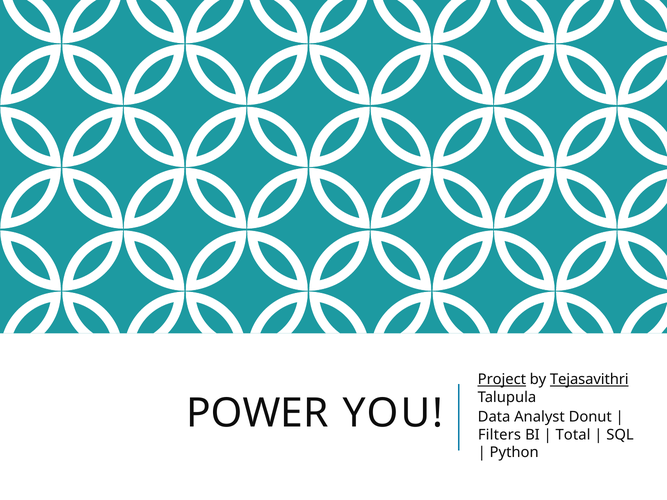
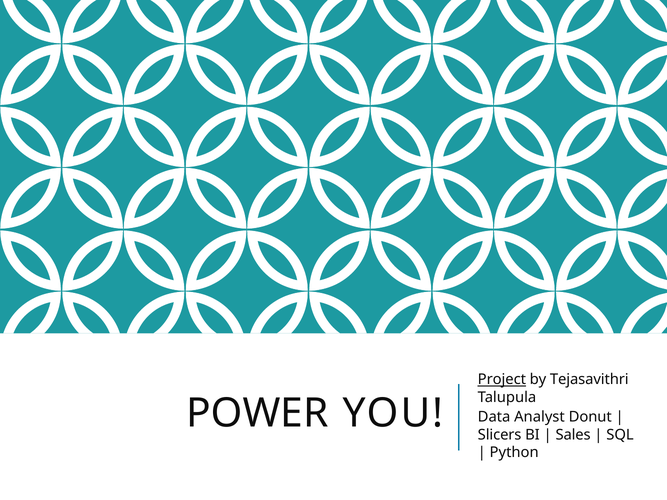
Tejasavithri underline: present -> none (589, 380)
Filters: Filters -> Slicers (500, 435)
Total: Total -> Sales (573, 435)
